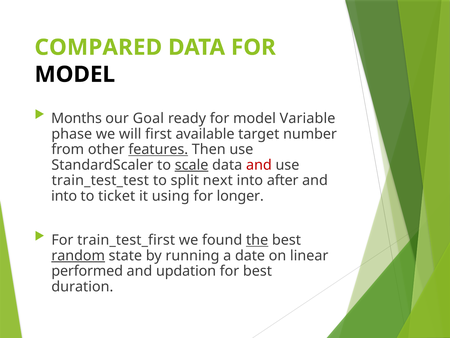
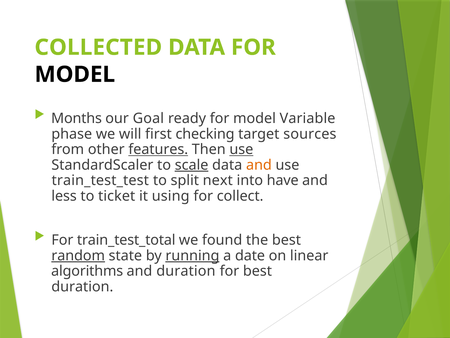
COMPARED: COMPARED -> COLLECTED (98, 47)
available: available -> checking (205, 134)
number: number -> sources (310, 134)
use underline: none -> present (241, 149)
and colour: red -> orange (259, 165)
after: after -> have (283, 180)
into: into -> less (64, 196)
longer: longer -> collect (240, 196)
train_test_first: train_test_first -> train_test_total (126, 240)
the underline: present -> none (257, 240)
running underline: none -> present (192, 255)
performed: performed -> algorithms (87, 271)
and updation: updation -> duration (186, 271)
